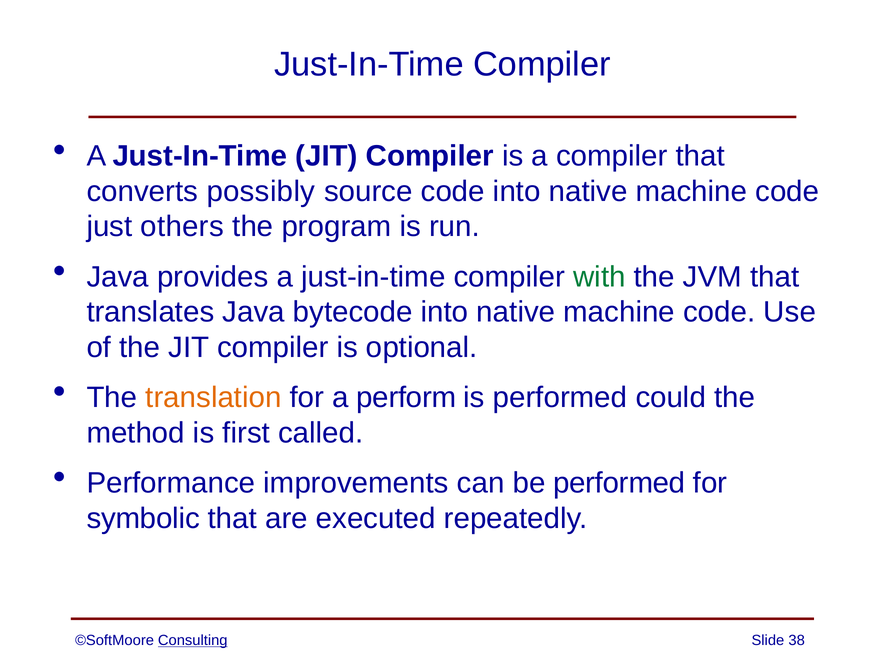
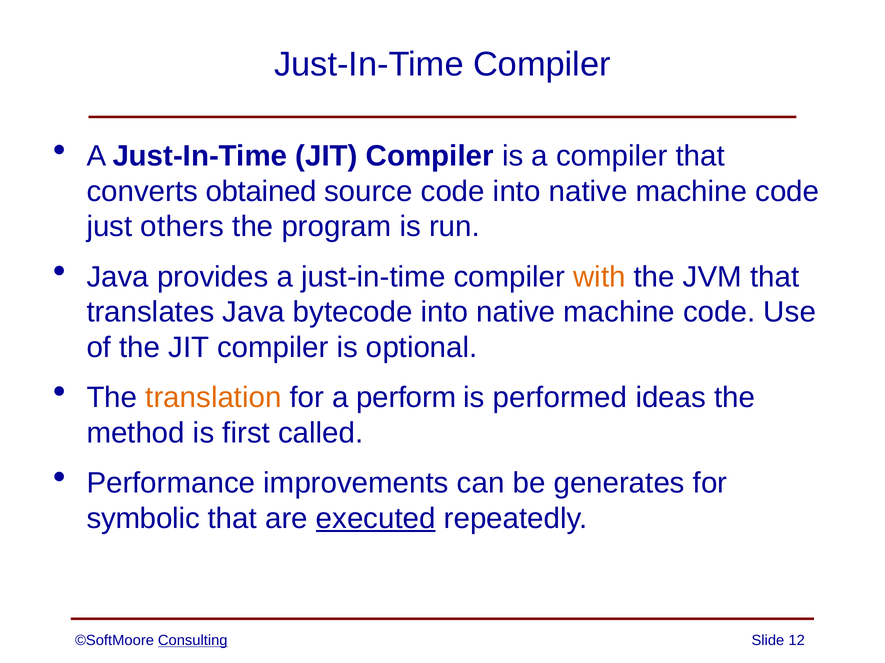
possibly: possibly -> obtained (261, 192)
with colour: green -> orange (599, 277)
could: could -> ideas (671, 398)
be performed: performed -> generates (619, 484)
executed underline: none -> present (376, 519)
38: 38 -> 12 (797, 641)
